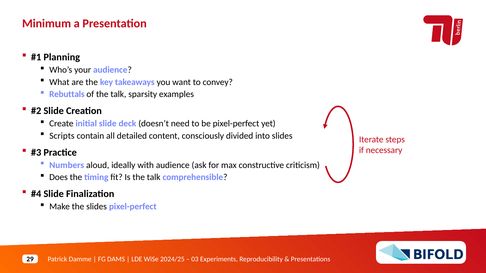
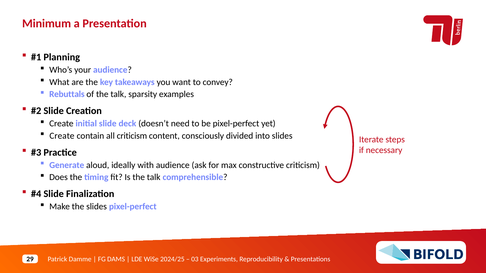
Scripts: Scripts -> Create (62, 136)
all detailed: detailed -> criticism (132, 136)
Numbers: Numbers -> Generate (67, 165)
